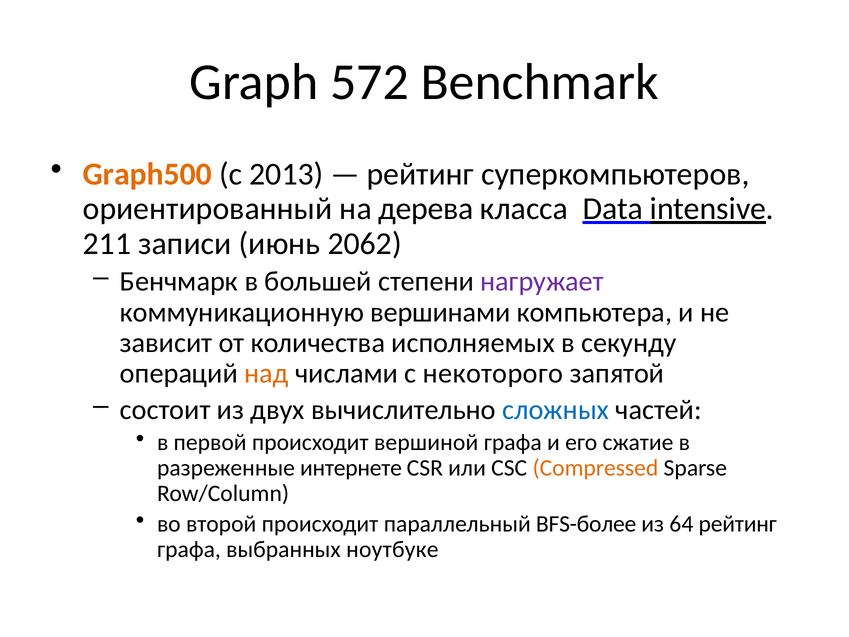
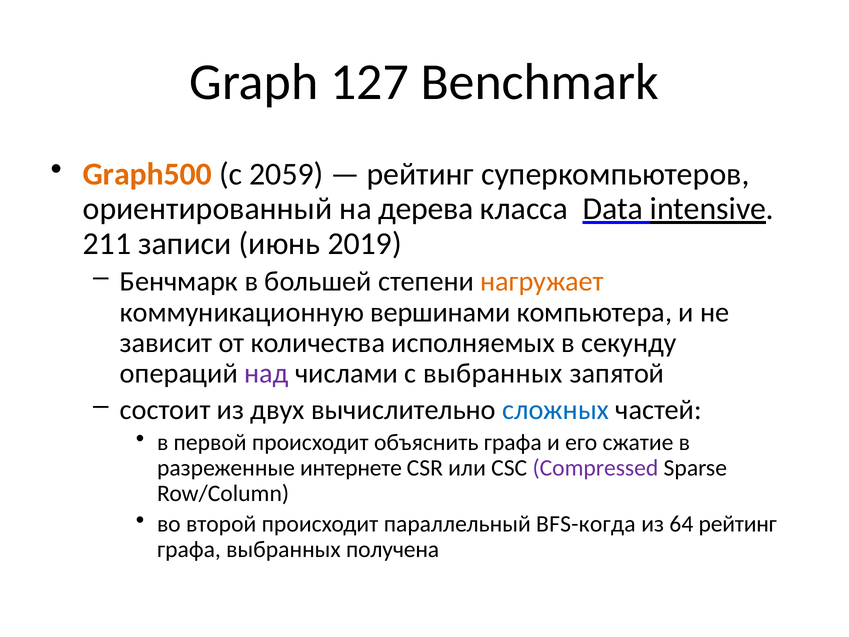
572: 572 -> 127 (369, 82)
2013: 2013 -> 2059 (286, 174)
2062: 2062 -> 2019 (365, 243)
нагружает colour: purple -> orange (542, 281)
над colour: orange -> purple (267, 373)
с некоторого: некоторого -> выбранных (493, 373)
вершиной: вершиной -> объяснить (426, 442)
Compressed colour: orange -> purple (595, 468)
BFS-более: BFS-более -> BFS-когда (586, 524)
ноутбуке: ноутбуке -> получена (393, 549)
